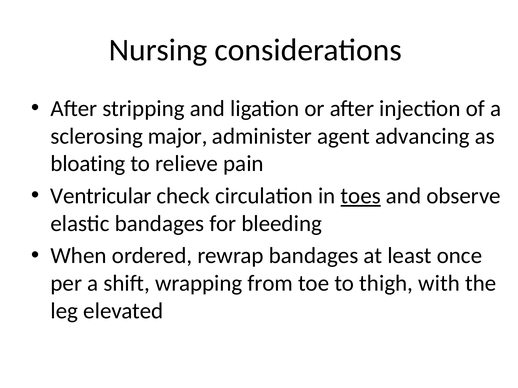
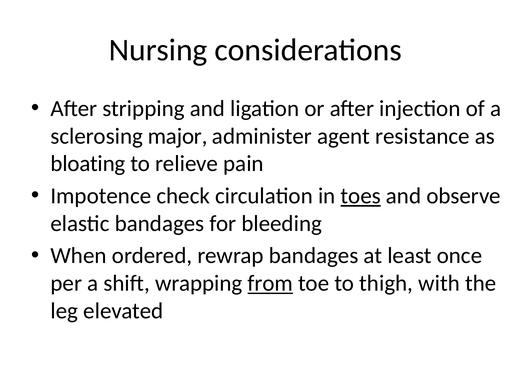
advancing: advancing -> resistance (422, 136)
Ventricular: Ventricular -> Impotence (101, 196)
from underline: none -> present (270, 284)
